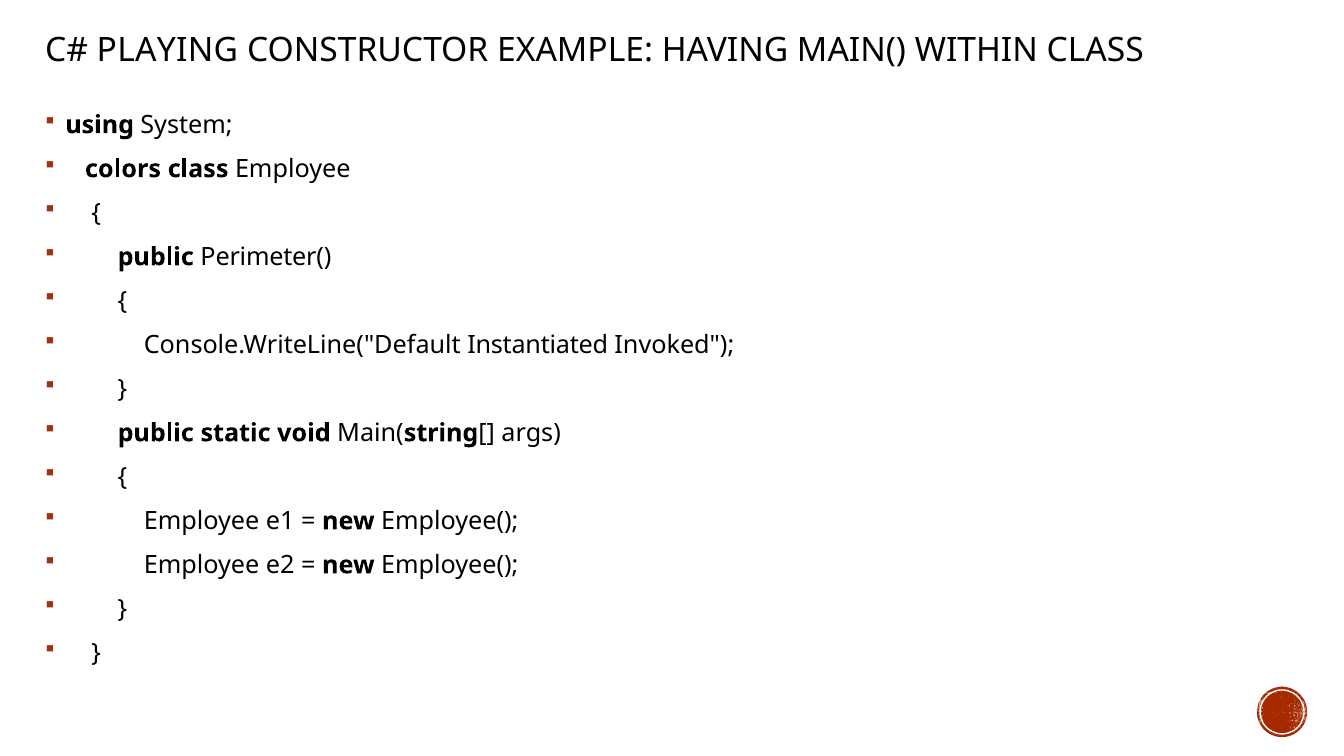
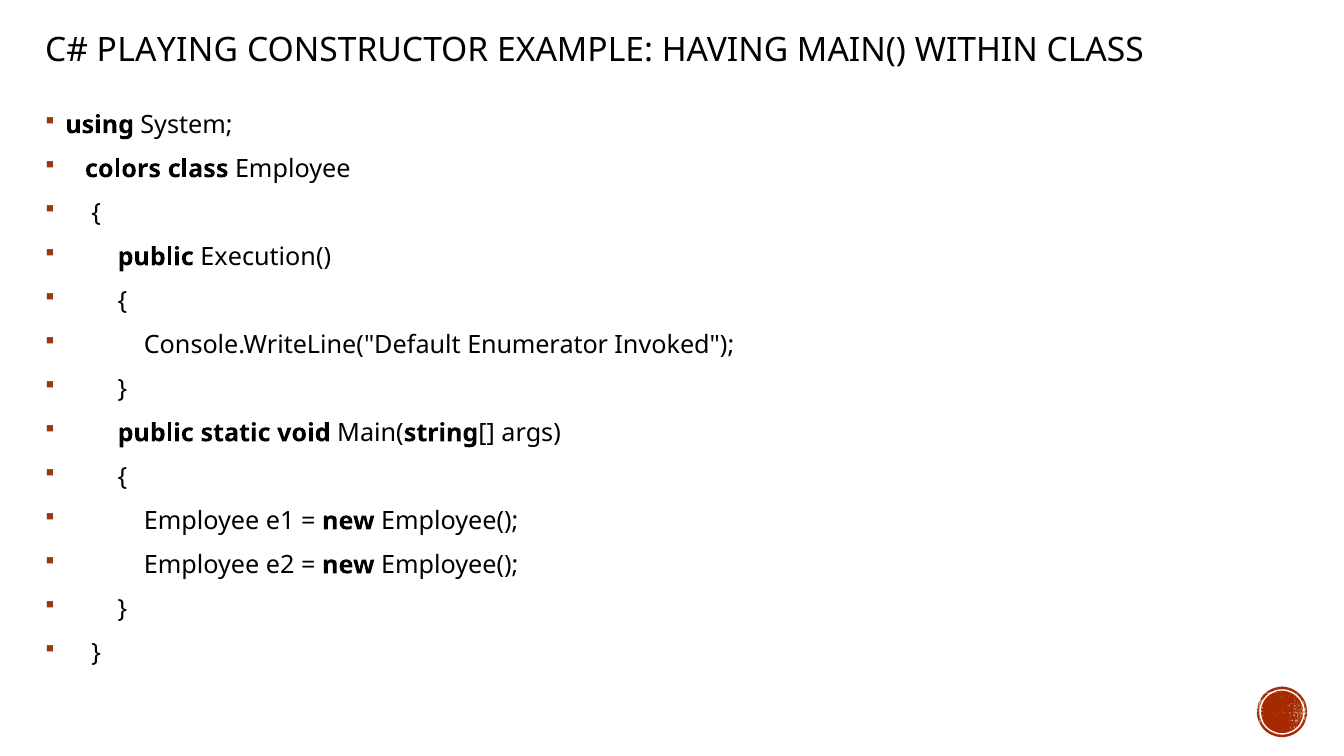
Perimeter(: Perimeter( -> Execution( (266, 257)
Instantiated: Instantiated -> Enumerator (538, 345)
